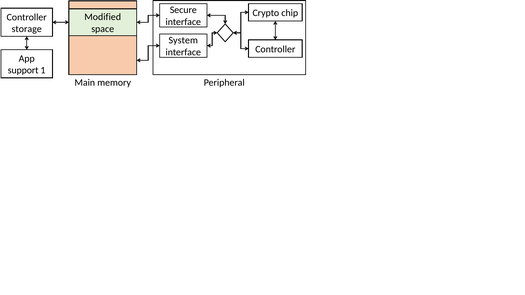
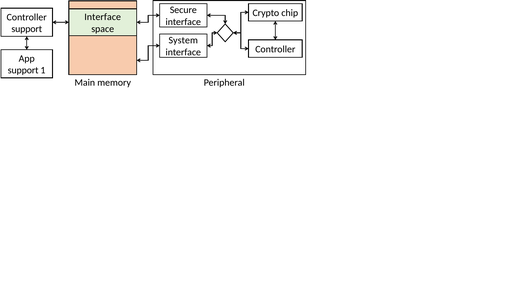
Modified: Modified -> Interface (103, 17)
storage: storage -> support (27, 29)
